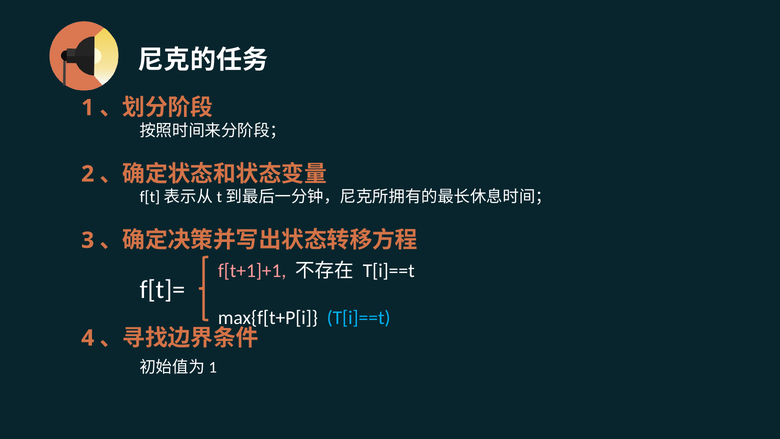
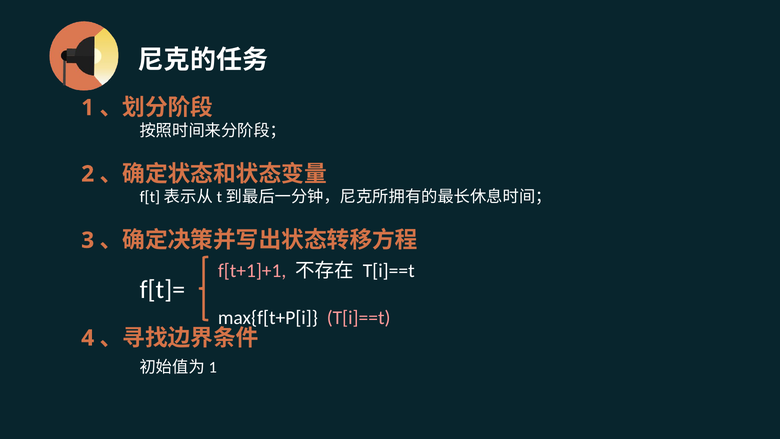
T[i]==t colour: light blue -> pink (359, 318)
